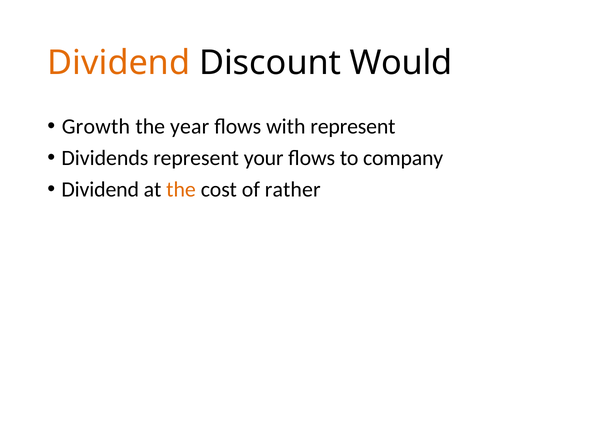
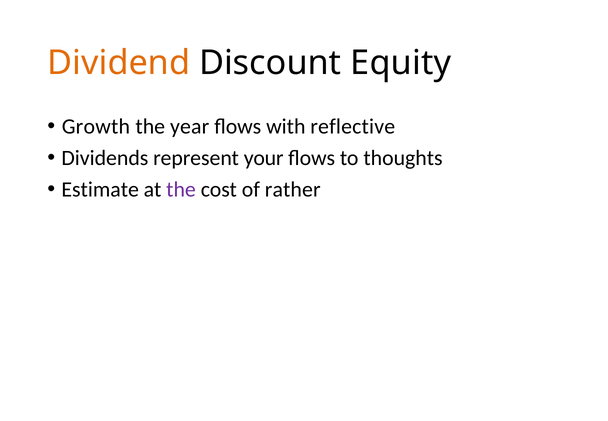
Would: Would -> Equity (401, 63)
with represent: represent -> reflective (353, 127)
company: company -> thoughts (403, 158)
Dividend: Dividend -> Estimate (100, 189)
the colour: orange -> purple (181, 189)
